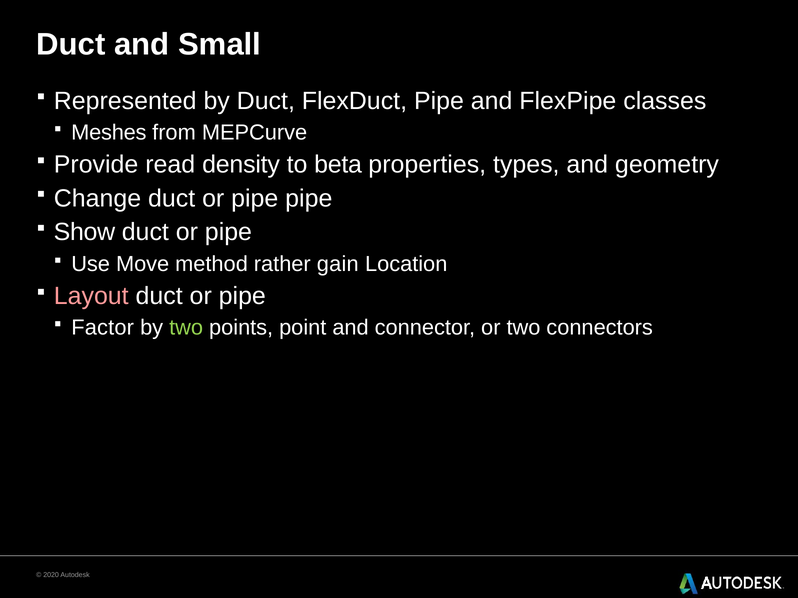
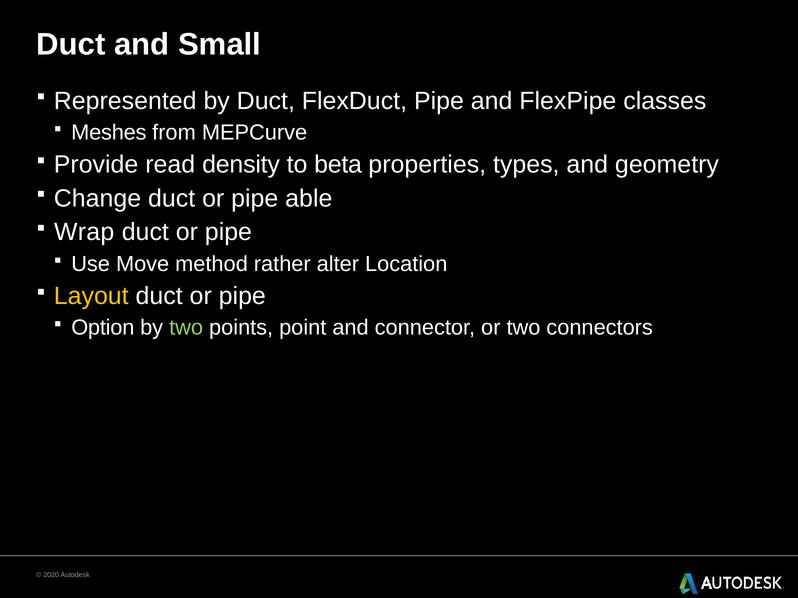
pipe pipe: pipe -> able (309, 199)
Show: Show -> Wrap (84, 232)
gain: gain -> alter (338, 264)
Layout colour: pink -> yellow (91, 296)
Factor: Factor -> Option (103, 328)
